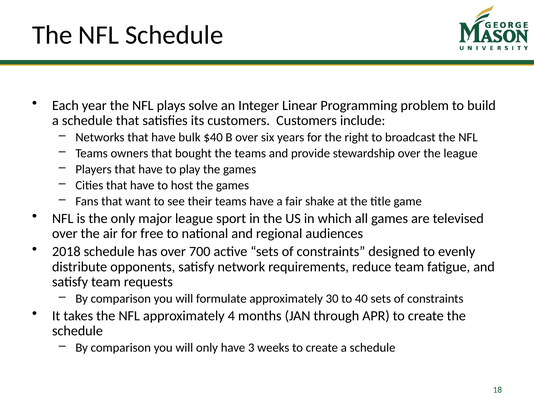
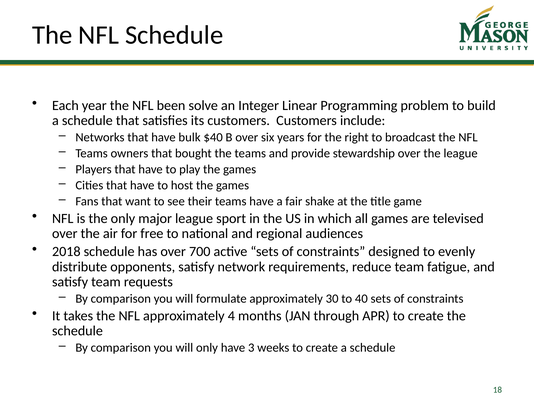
plays: plays -> been (171, 106)
